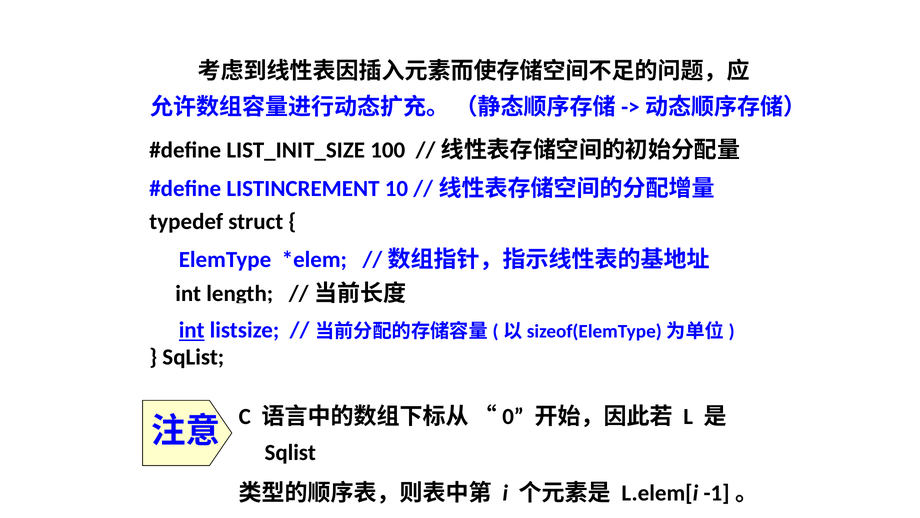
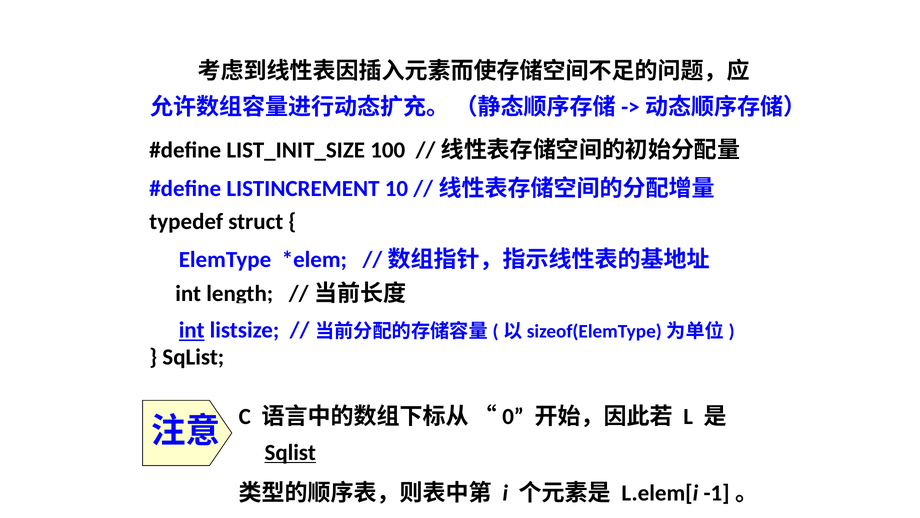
Sqlist underline: none -> present (290, 452)
